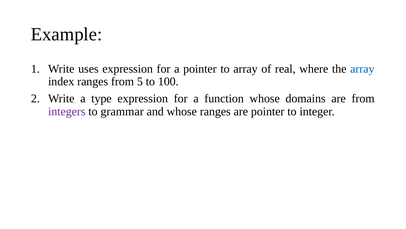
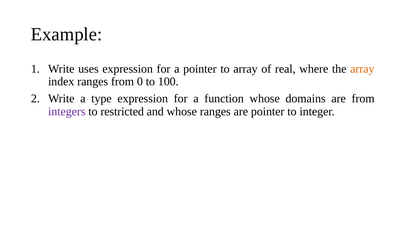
array colour: blue -> orange (362, 69)
5: 5 -> 0 (140, 81)
grammar: grammar -> restricted (122, 111)
